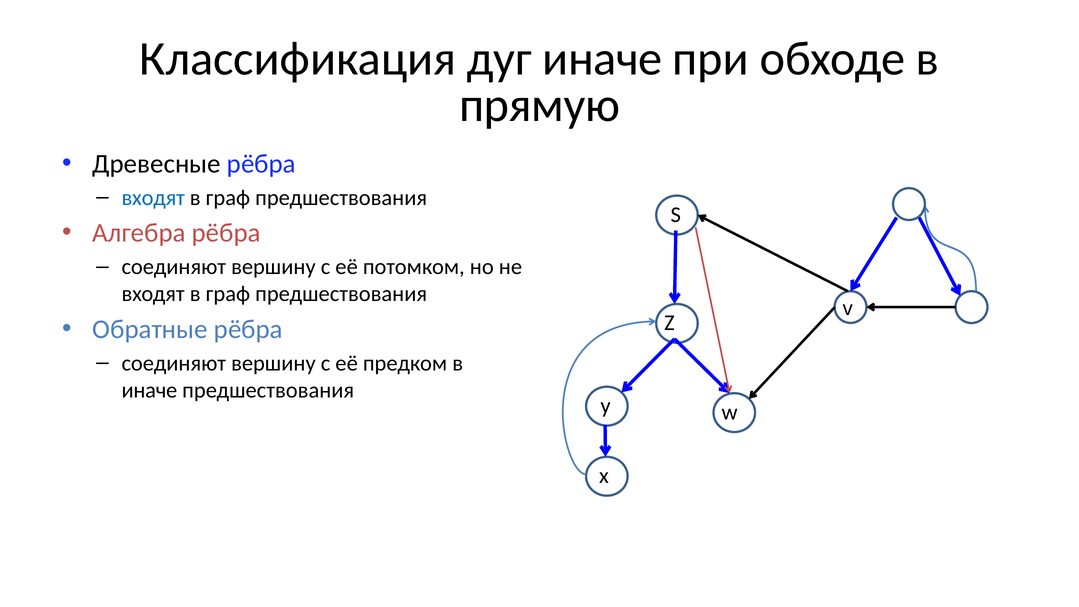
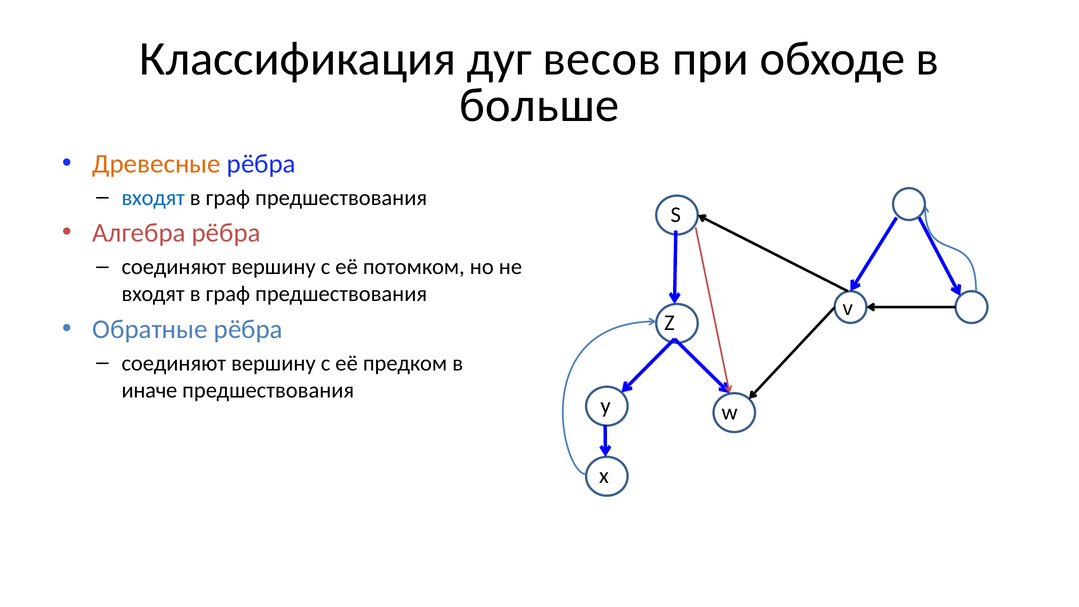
дуг иначе: иначе -> весов (602, 59)
прямую: прямую -> больше (539, 105)
Древесные colour: black -> orange (157, 164)
